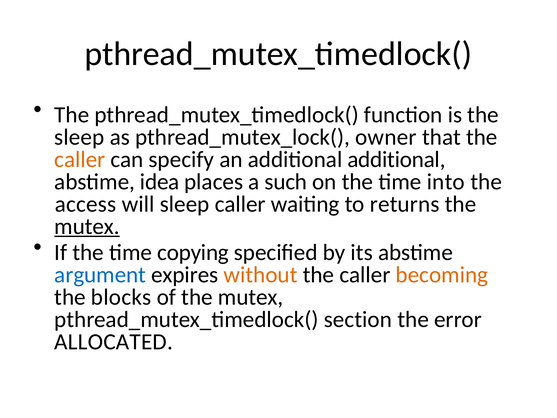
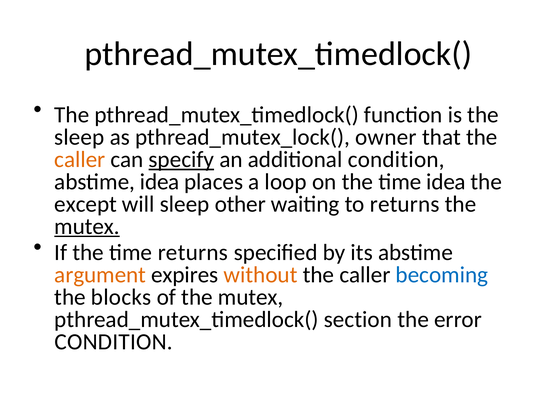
specify underline: none -> present (181, 159)
additional additional: additional -> condition (396, 159)
such: such -> loop (286, 182)
time into: into -> idea (446, 182)
access: access -> except (86, 204)
sleep caller: caller -> other (240, 204)
time copying: copying -> returns (193, 253)
argument colour: blue -> orange (100, 275)
becoming colour: orange -> blue (442, 275)
ALLOCATED: ALLOCATED -> CONDITION (114, 342)
